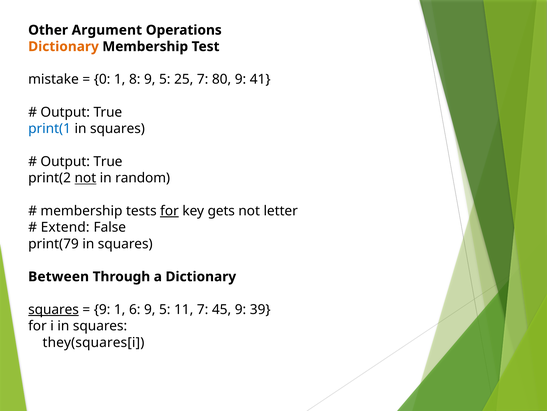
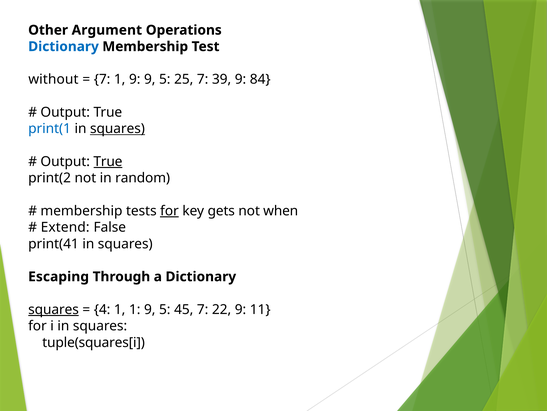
Dictionary colour: orange -> blue (63, 46)
mistake: mistake -> without (53, 79)
0: 0 -> 7 (102, 79)
8: 8 -> 9 (135, 79)
80: 80 -> 39 (222, 79)
41: 41 -> 84 (260, 79)
squares underline: none -> present (117, 129)
True underline: none -> present (108, 161)
not underline: present -> none (85, 178)
letter: letter -> when (281, 211)
print(79: print(79 -> print(41 (53, 243)
Between: Between -> Escaping (59, 276)
9: 9 -> 4 (102, 309)
1 6: 6 -> 1 (135, 309)
11: 11 -> 45 (184, 309)
45: 45 -> 22 (222, 309)
39: 39 -> 11 (260, 309)
they(squares[i: they(squares[i -> tuple(squares[i (94, 342)
